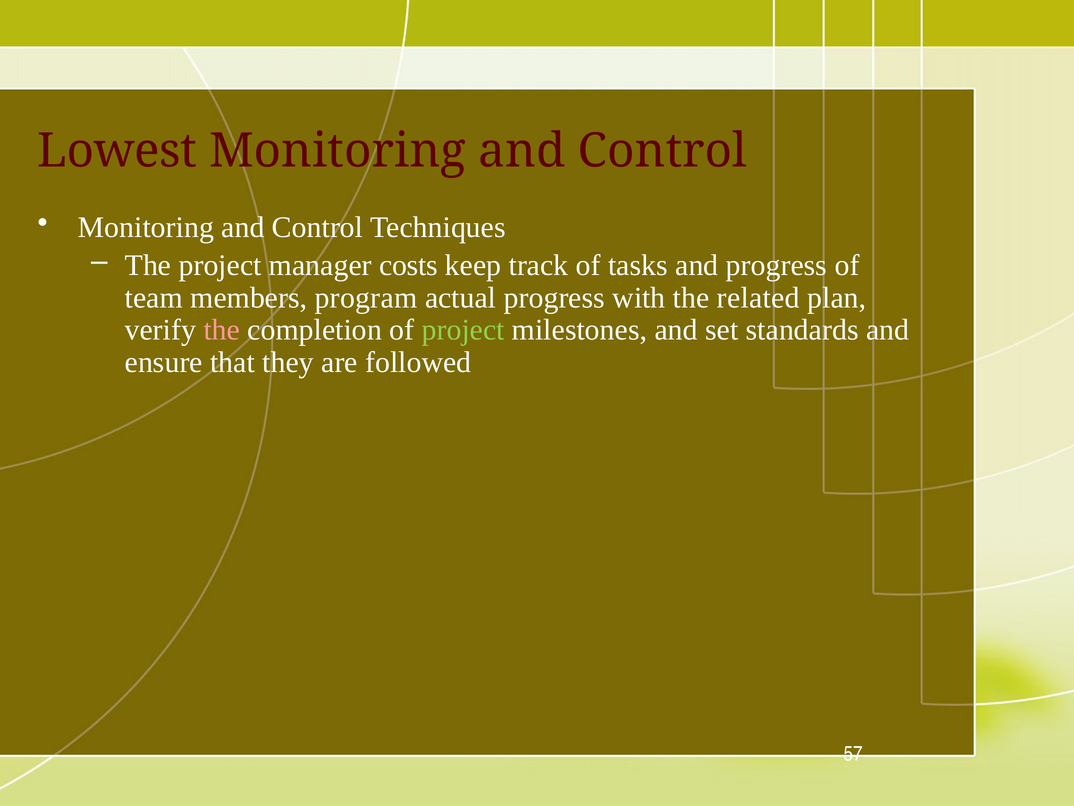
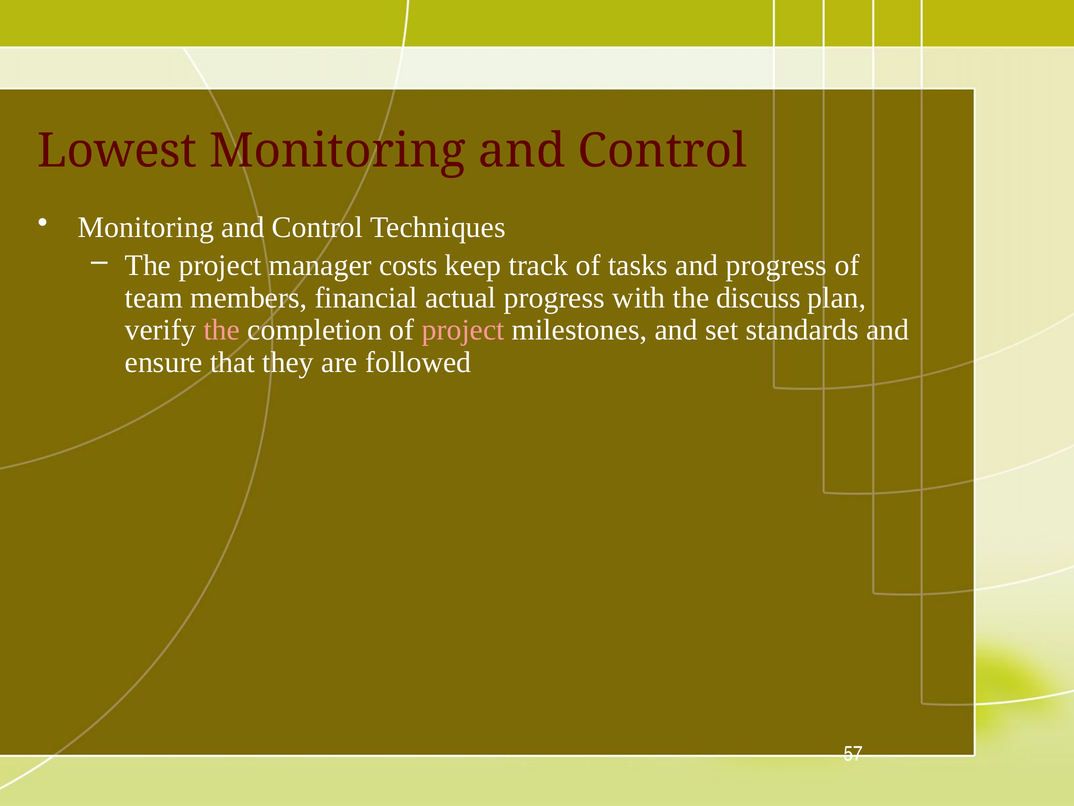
program: program -> financial (366, 298)
related: related -> discuss (758, 298)
project colour: light green -> pink (463, 330)
